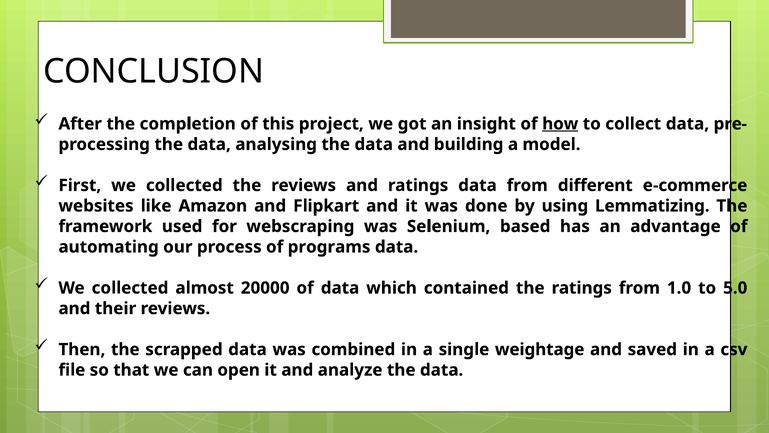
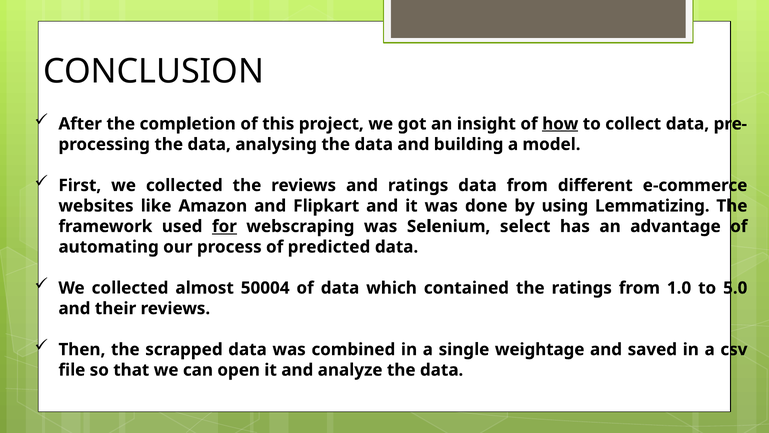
for underline: none -> present (224, 226)
based: based -> select (525, 226)
programs: programs -> predicted (329, 247)
20000: 20000 -> 50004 (265, 288)
